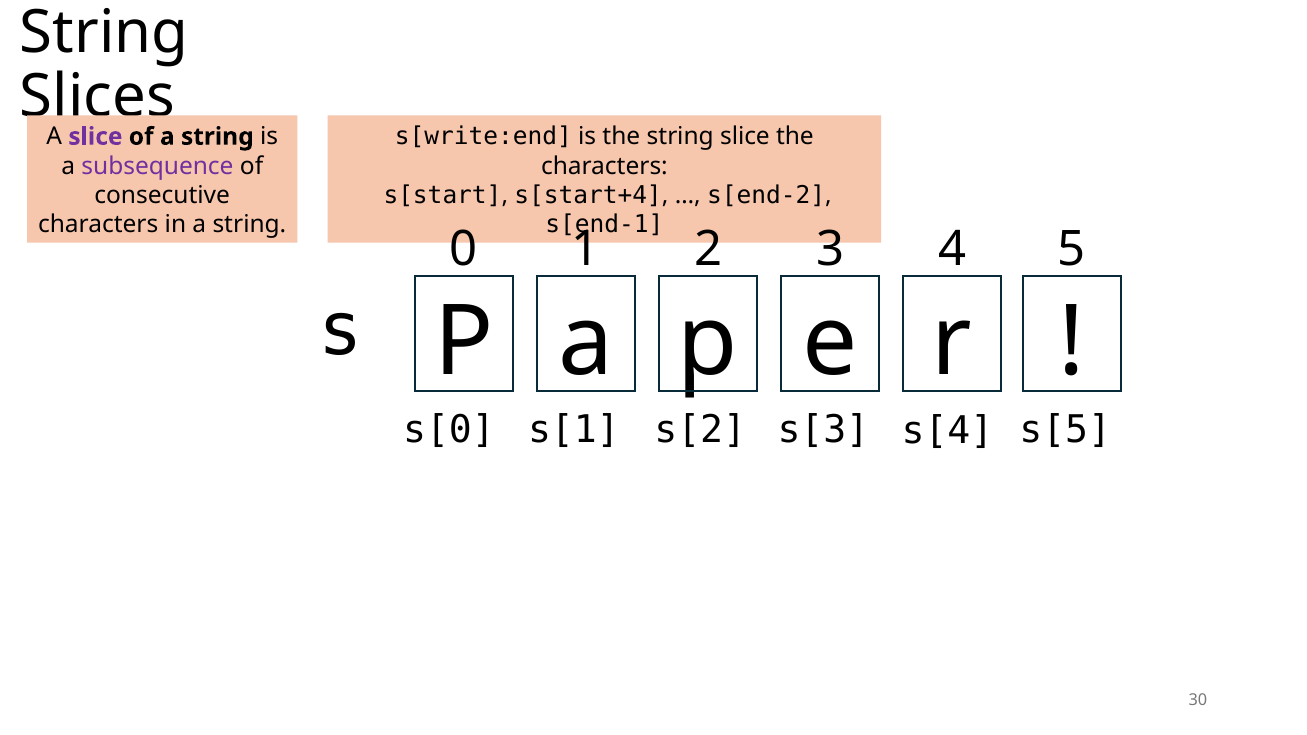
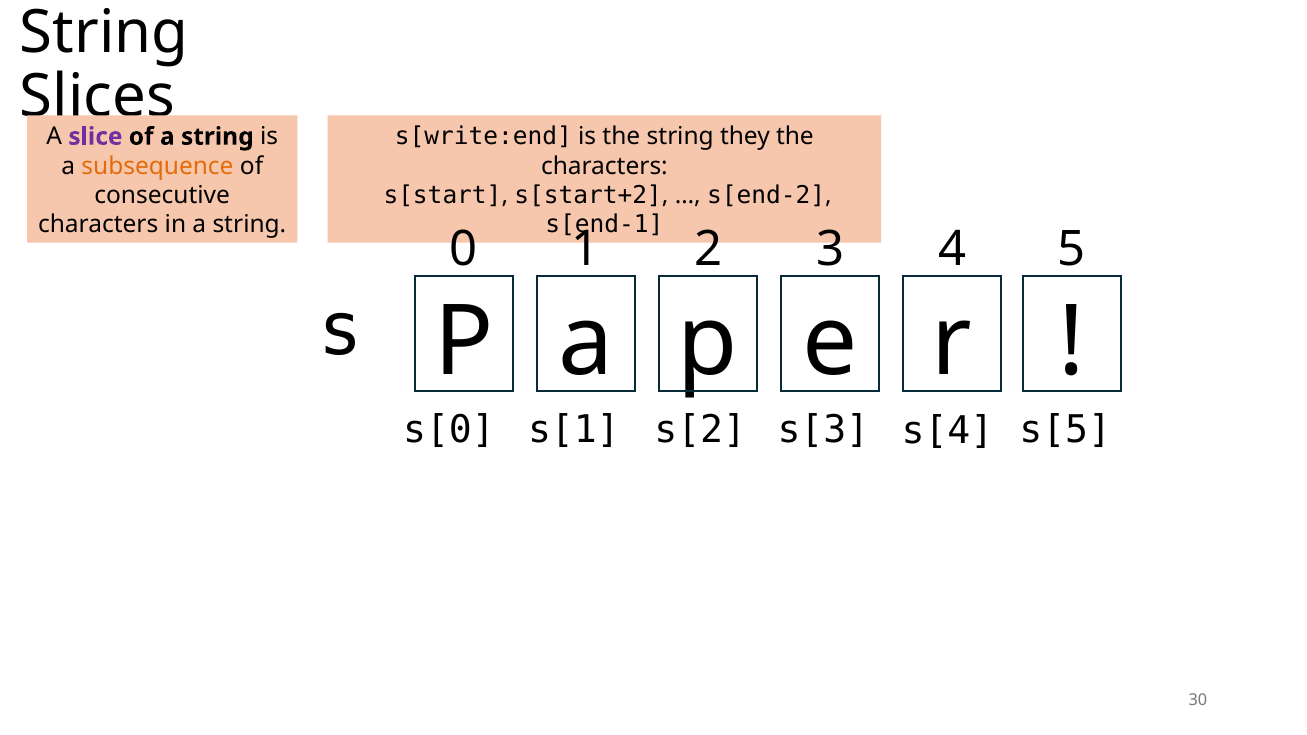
string slice: slice -> they (745, 137)
subsequence colour: purple -> orange (157, 166)
s[start+4: s[start+4 -> s[start+2 (588, 195)
